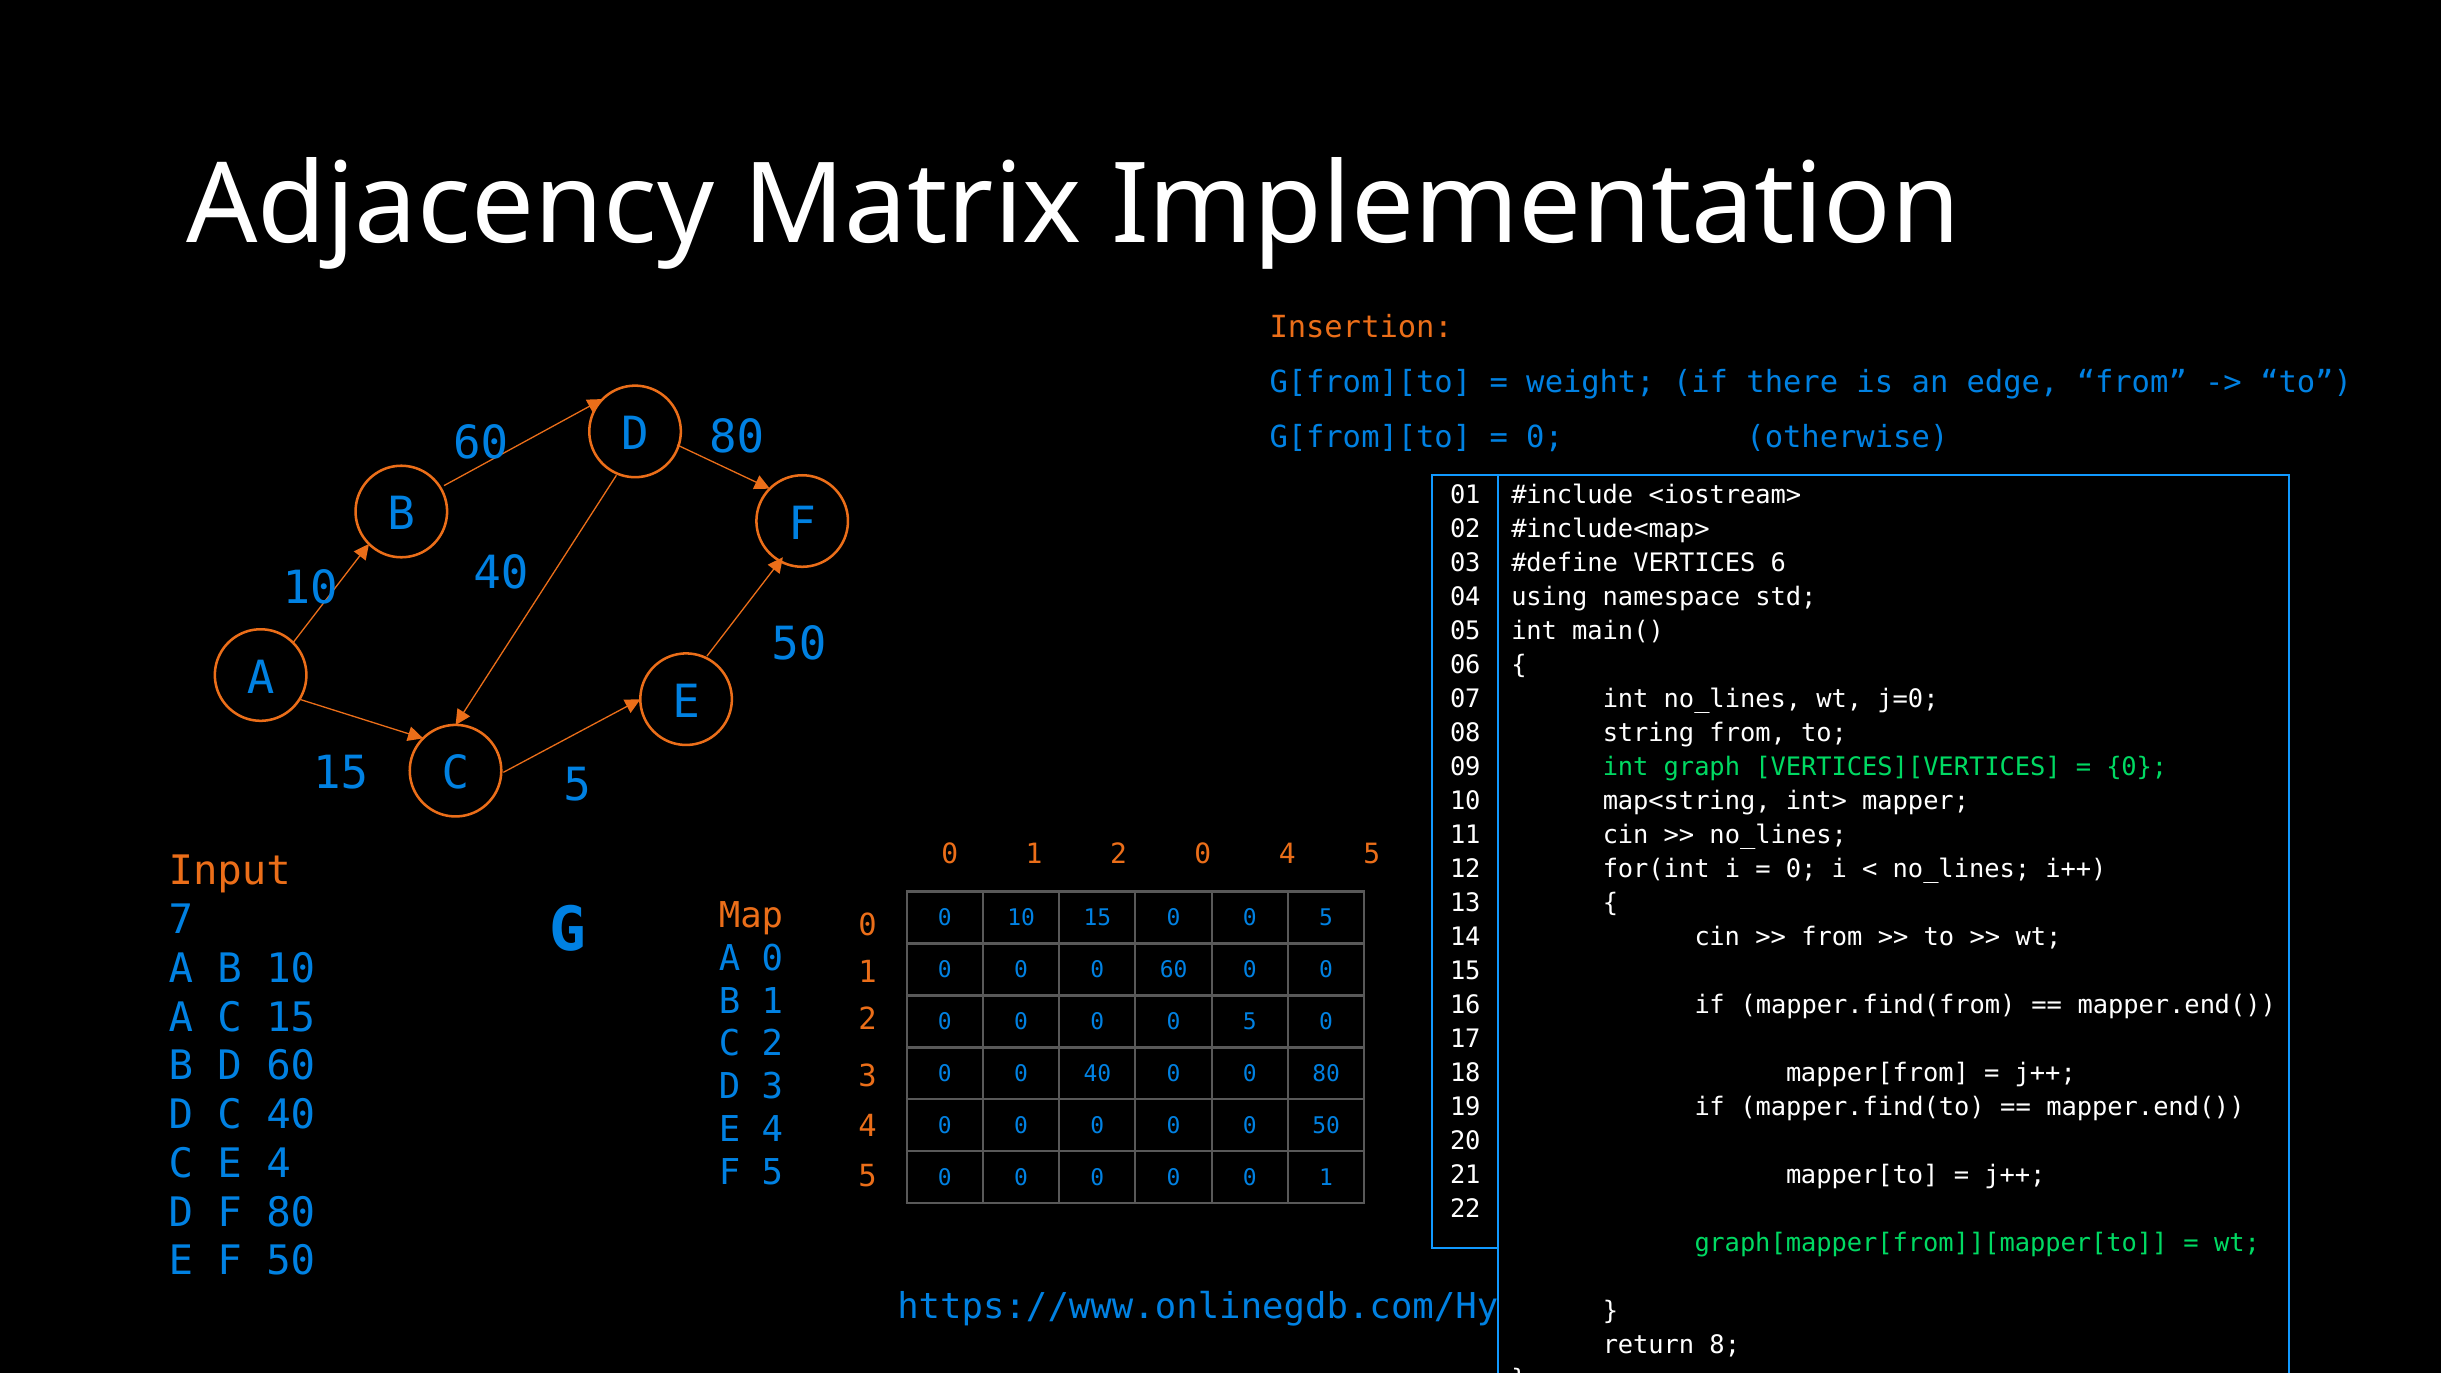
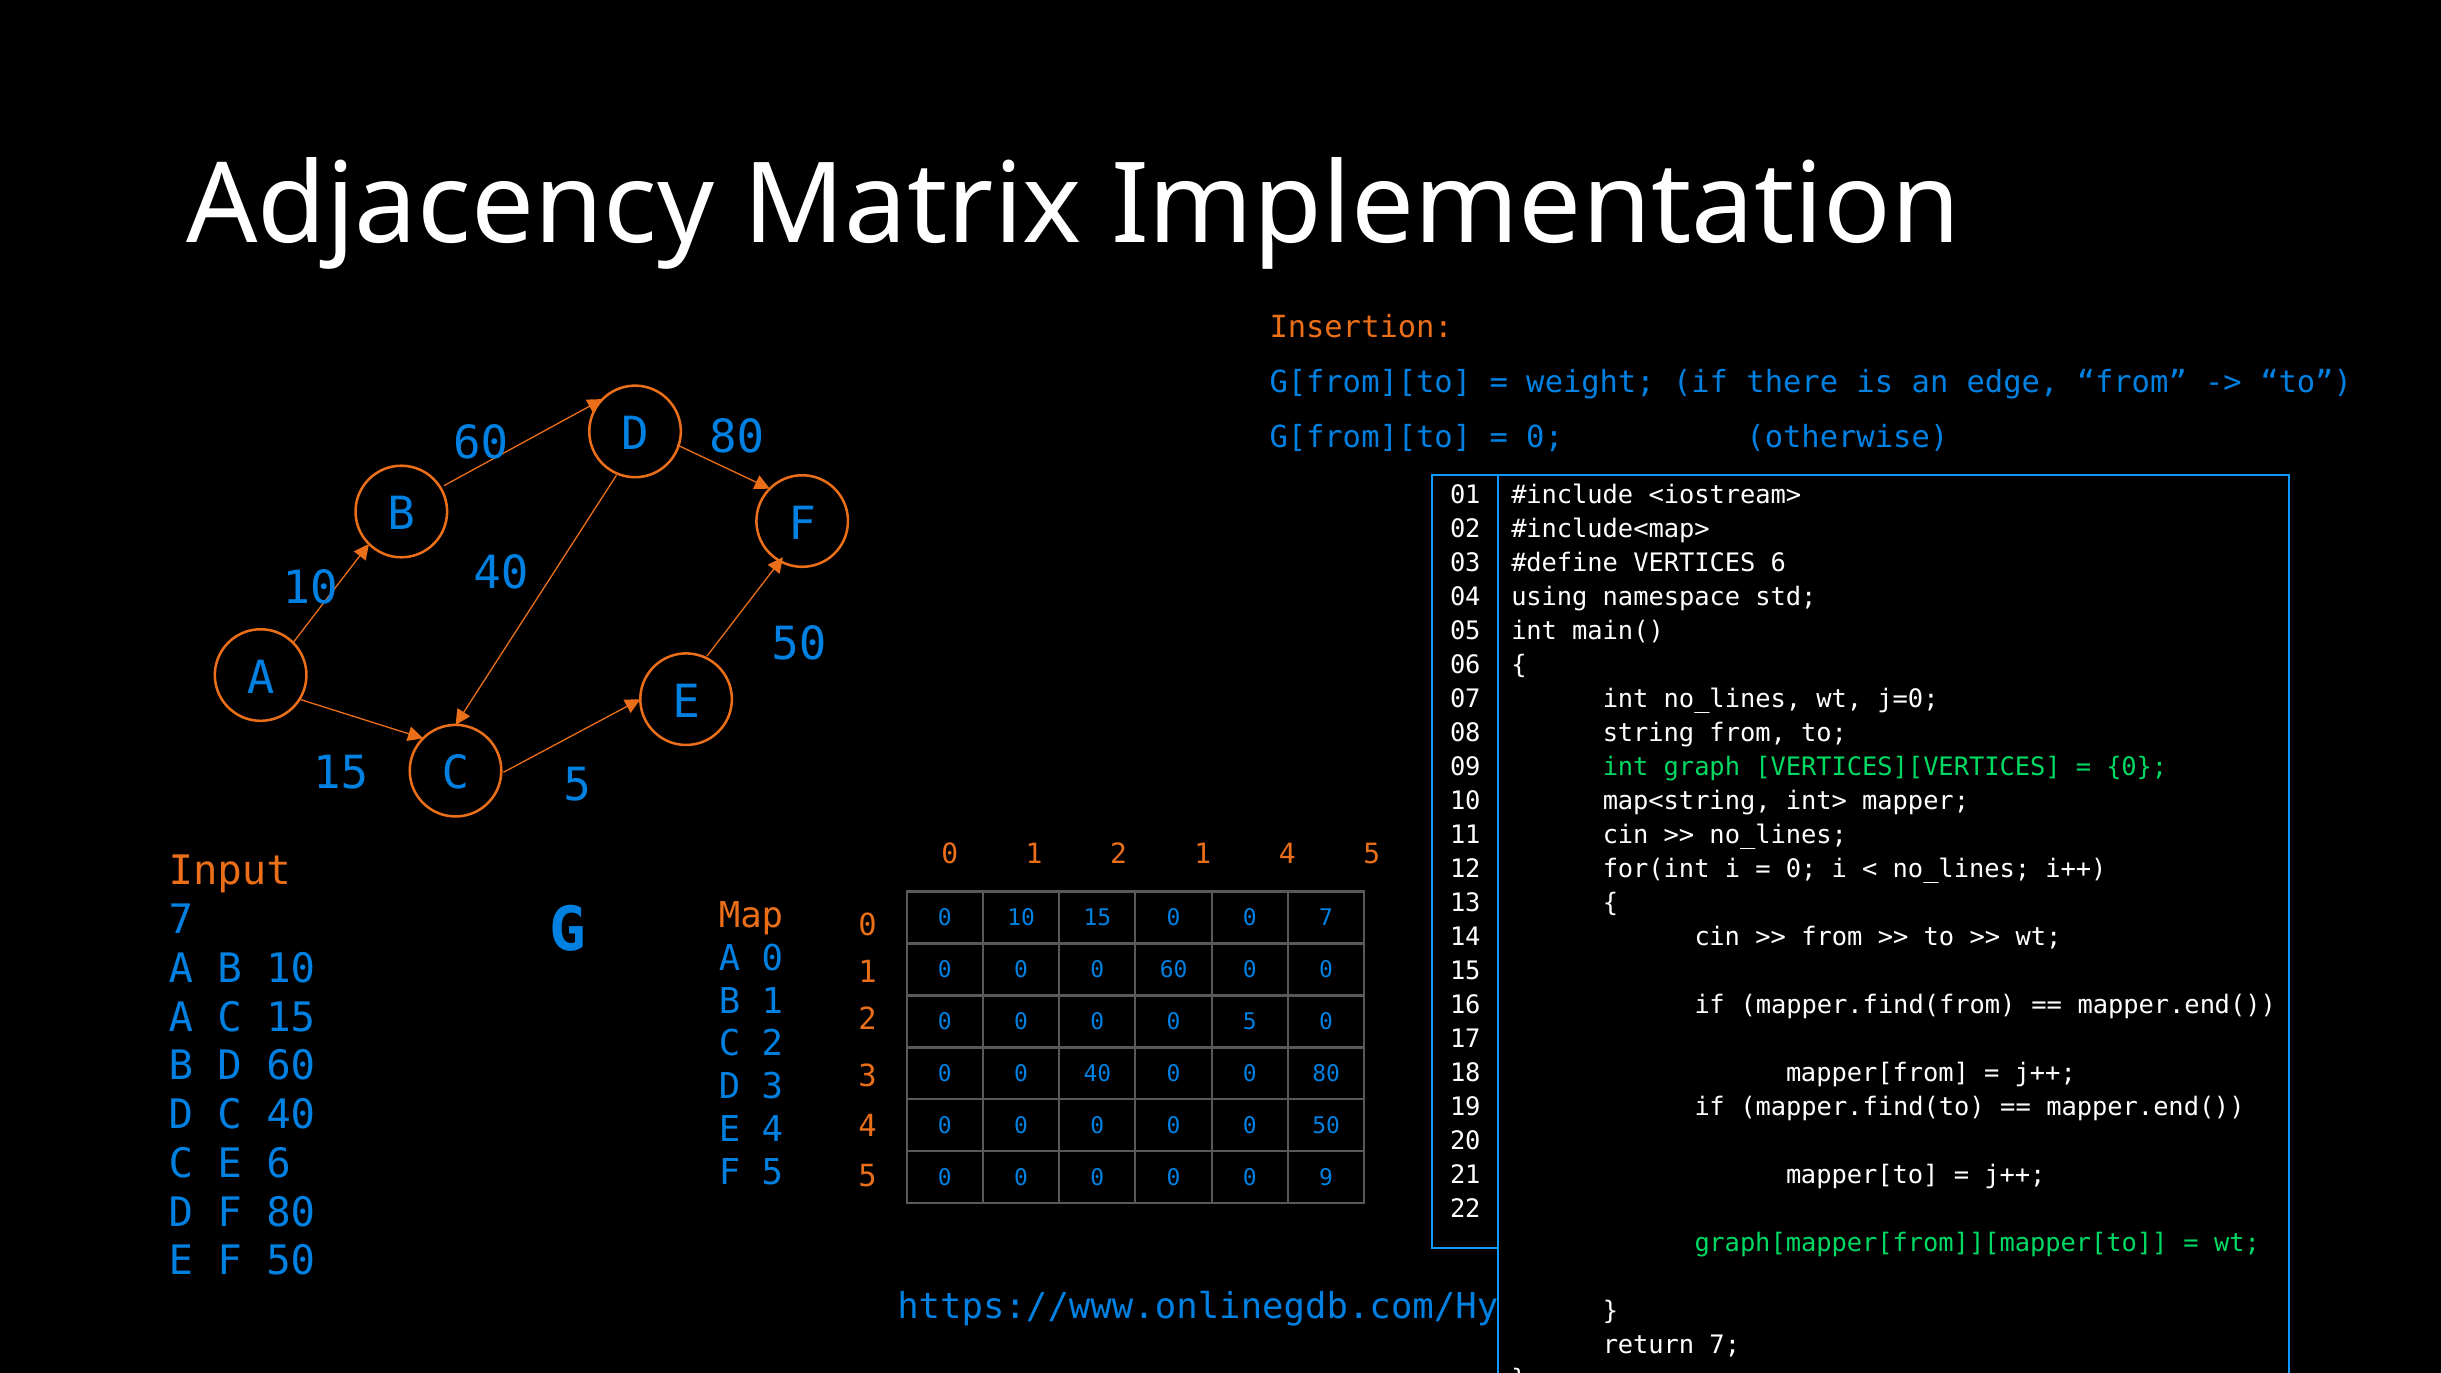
2 0: 0 -> 1 (1203, 854)
15 0 0 5: 5 -> 7 (1326, 918)
C E 4: 4 -> 6 (279, 1164)
0 0 1: 1 -> 9 (1326, 1178)
return 8: 8 -> 7 (1725, 1345)
